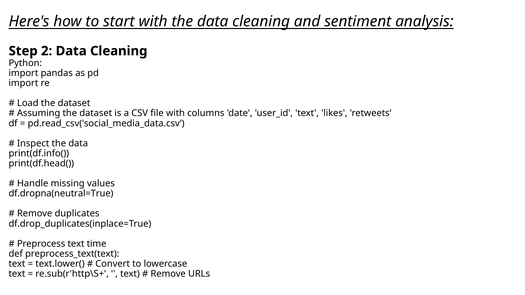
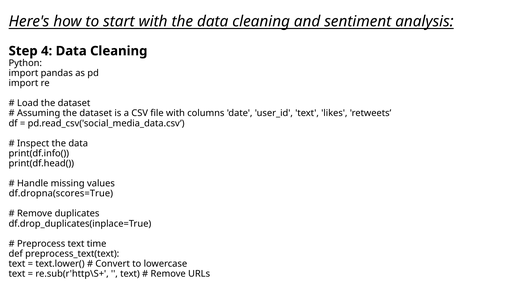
2: 2 -> 4 (47, 51)
df.dropna(neutral=True: df.dropna(neutral=True -> df.dropna(scores=True (61, 194)
